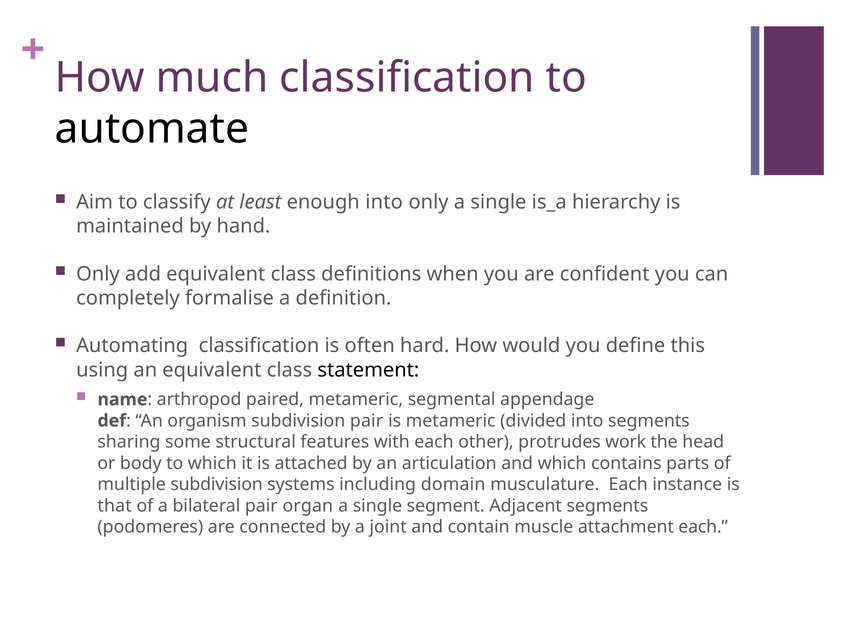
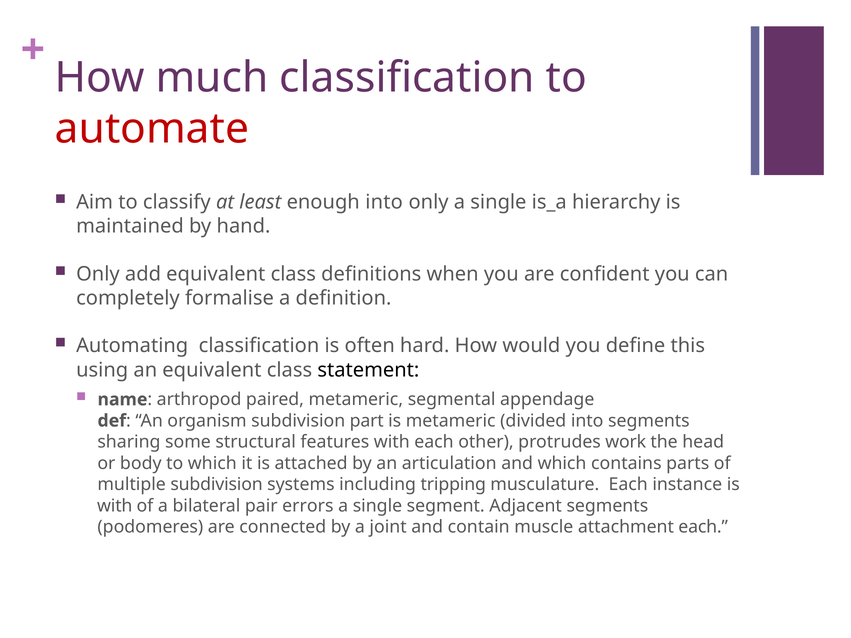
automate colour: black -> red (152, 129)
subdivision pair: pair -> part (367, 421)
domain: domain -> tripping (453, 485)
that: that -> with (115, 506)
organ: organ -> errors (308, 506)
